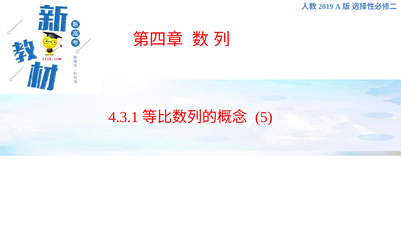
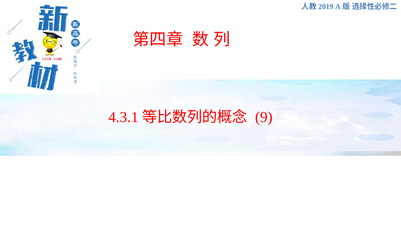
5: 5 -> 9 (264, 117)
